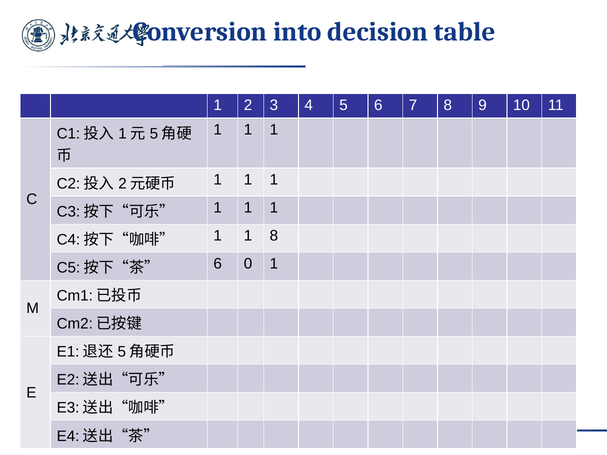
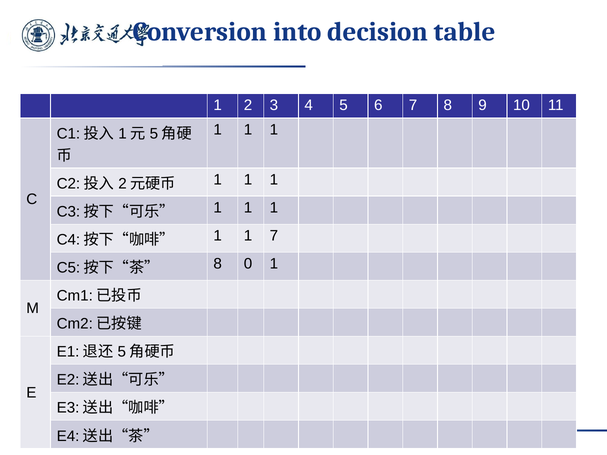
1 8: 8 -> 7 (274, 236)
6: 6 -> 8 (218, 264)
